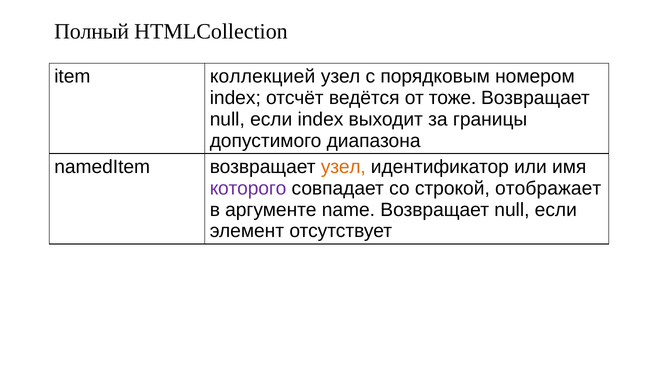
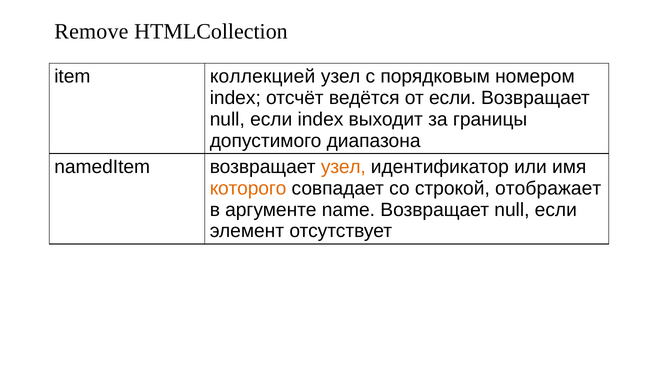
Полный: Полный -> Remove (91, 31)
от тоже: тоже -> если (452, 98)
которого colour: purple -> orange (248, 188)
